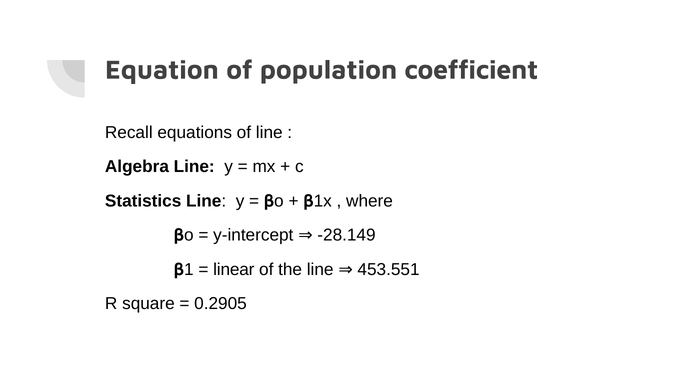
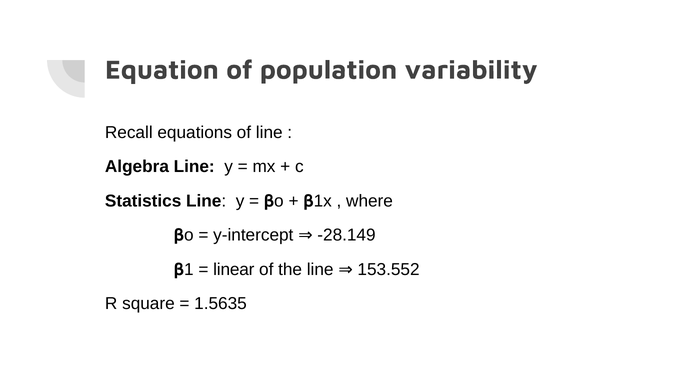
coefficient: coefficient -> variability (471, 70)
453.551: 453.551 -> 153.552 (389, 269)
0.2905: 0.2905 -> 1.5635 (221, 304)
